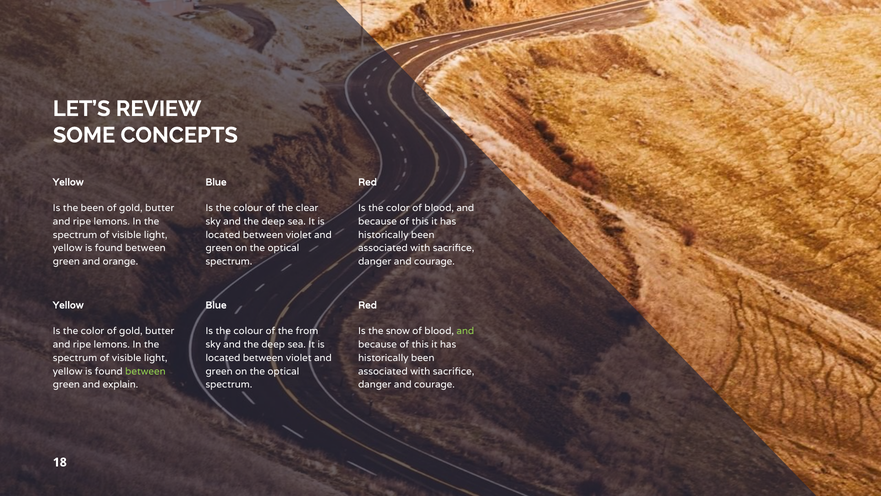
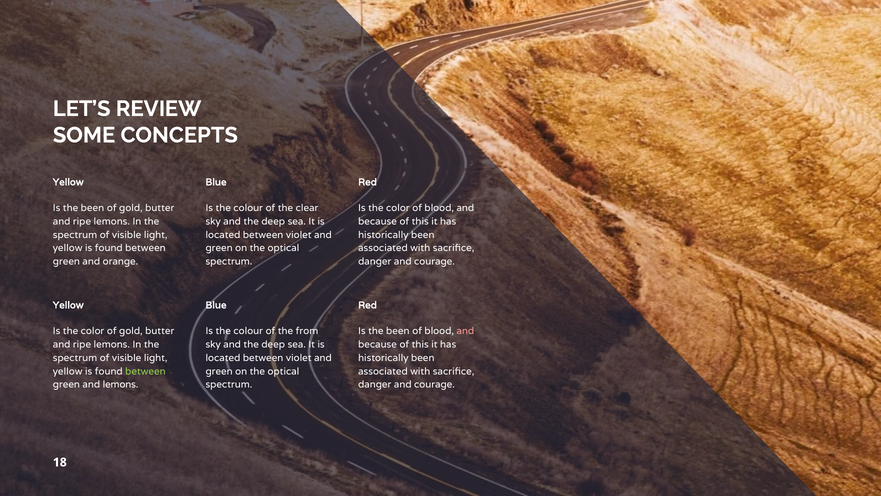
snow: snow -> been (398, 331)
and colour: light green -> pink (465, 331)
and explain: explain -> lemons (120, 384)
